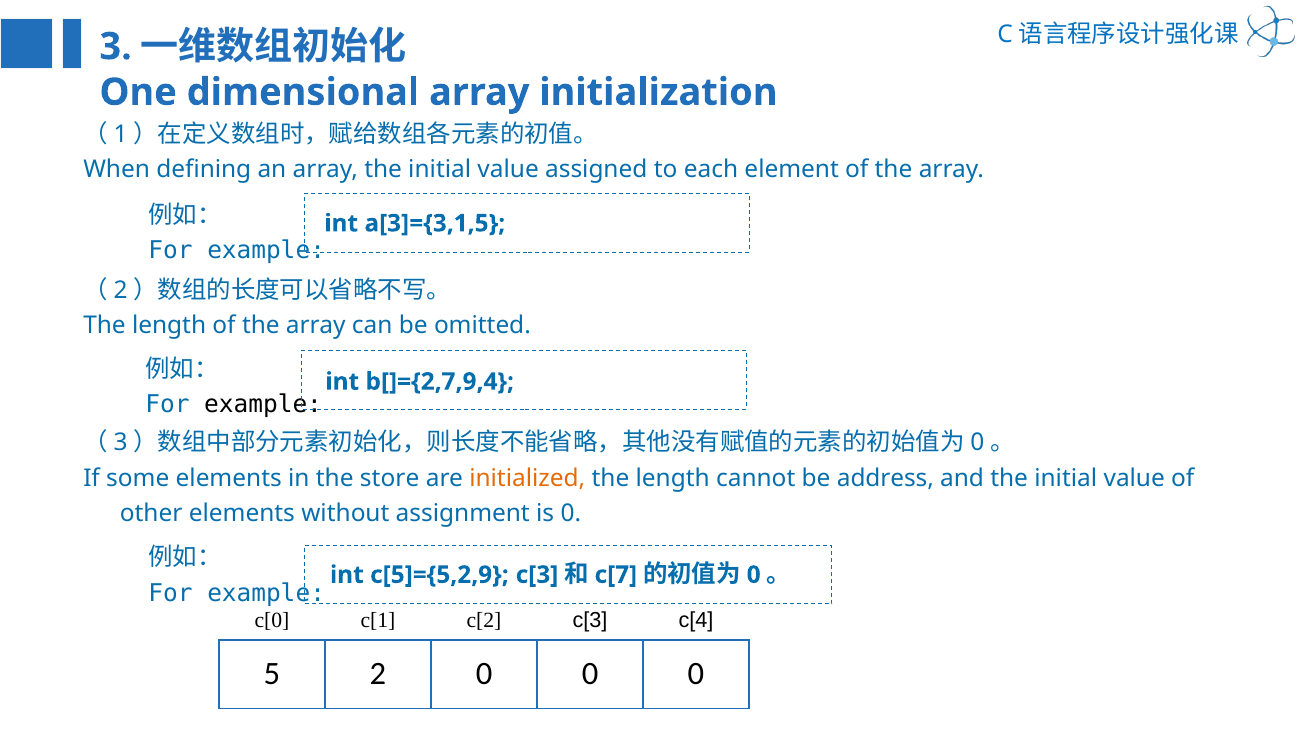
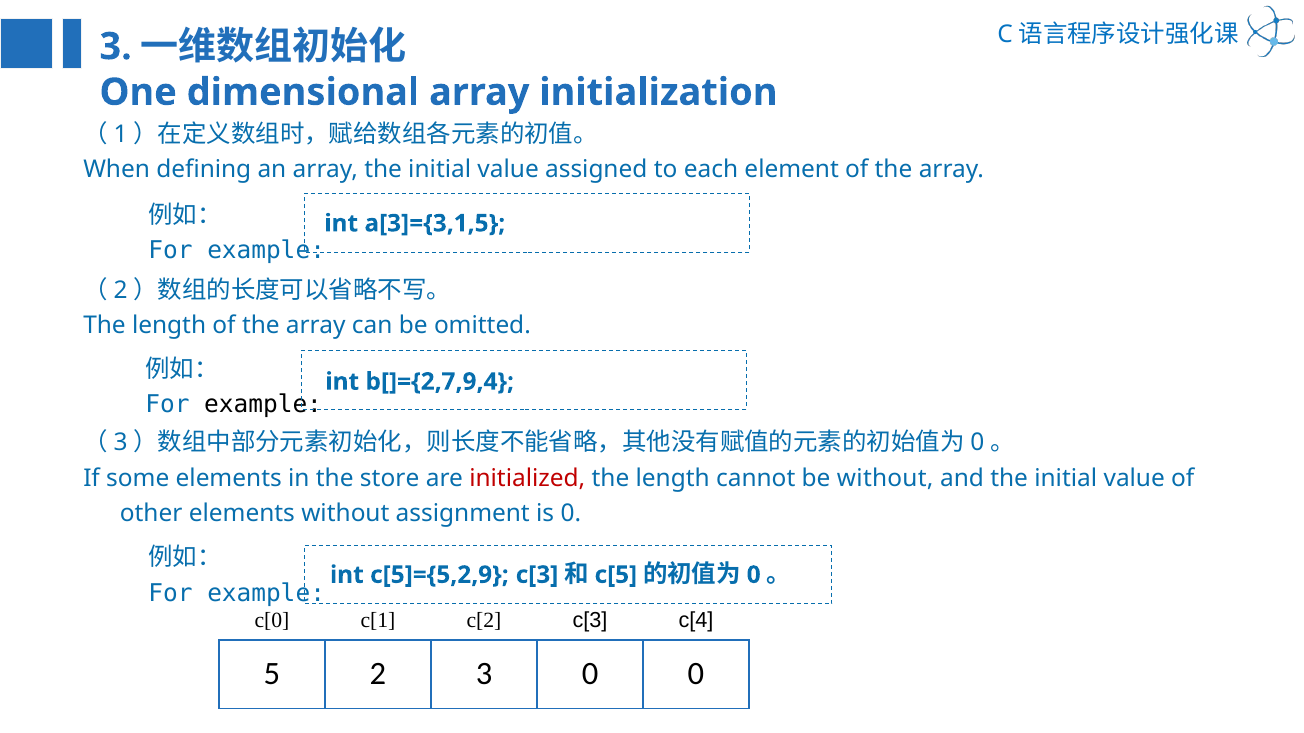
initialized colour: orange -> red (527, 478)
be address: address -> without (885, 478)
c[7: c[7 -> c[5 (616, 575)
2 0: 0 -> 3 (484, 675)
